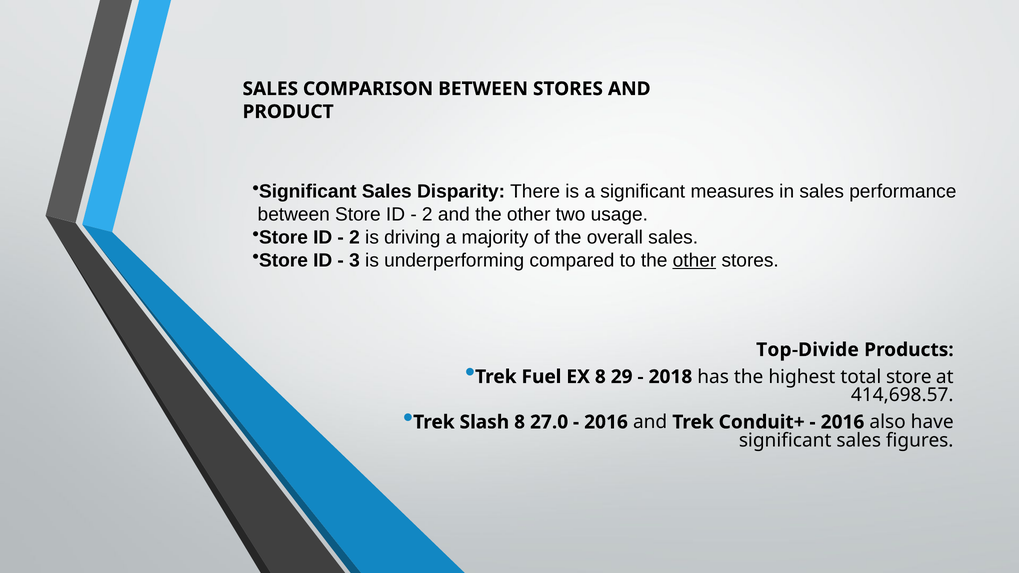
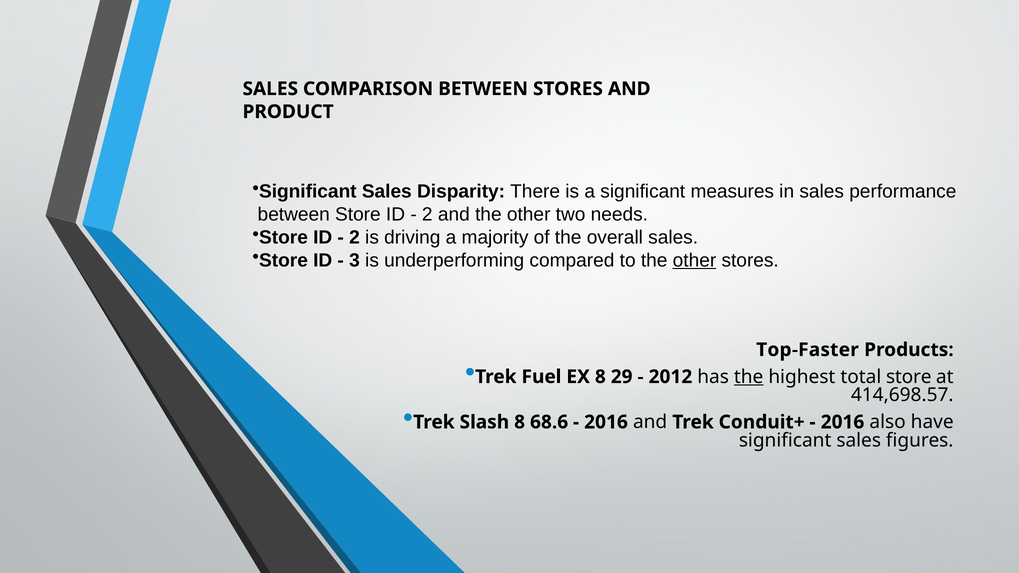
usage: usage -> needs (619, 215)
Top-Divide: Top-Divide -> Top-Faster (807, 350)
2018: 2018 -> 2012 (670, 377)
the underline: none -> present (749, 377)
27.0: 27.0 -> 68.6 (549, 422)
